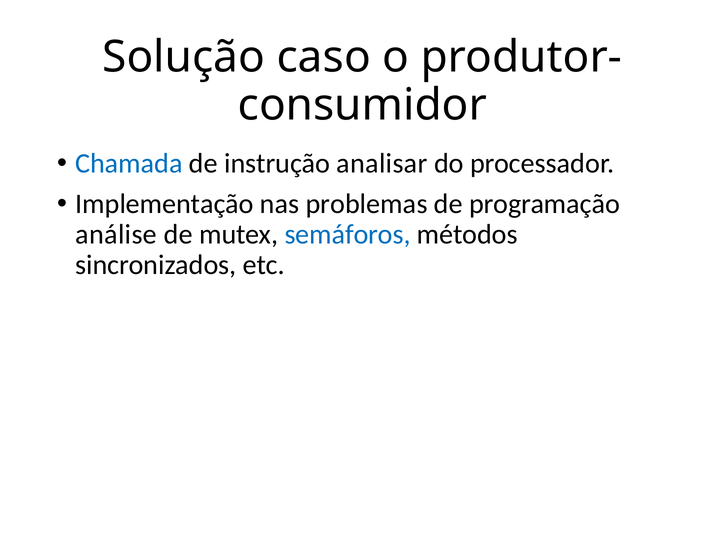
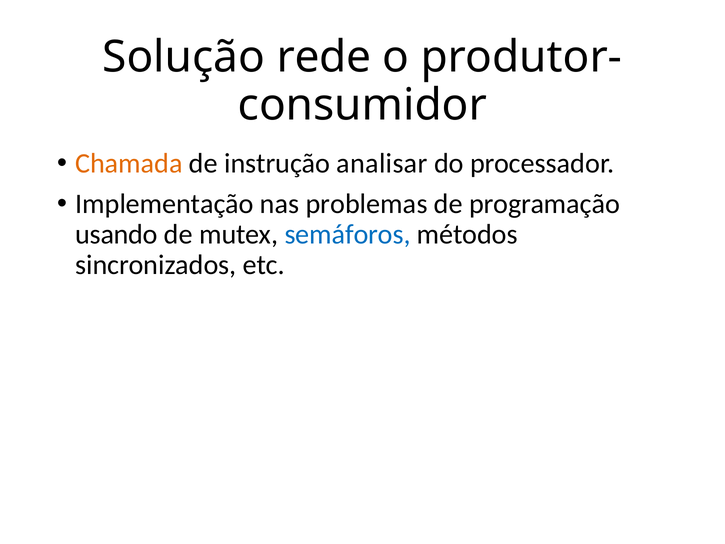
caso: caso -> rede (324, 57)
Chamada colour: blue -> orange (129, 163)
análise: análise -> usando (116, 234)
